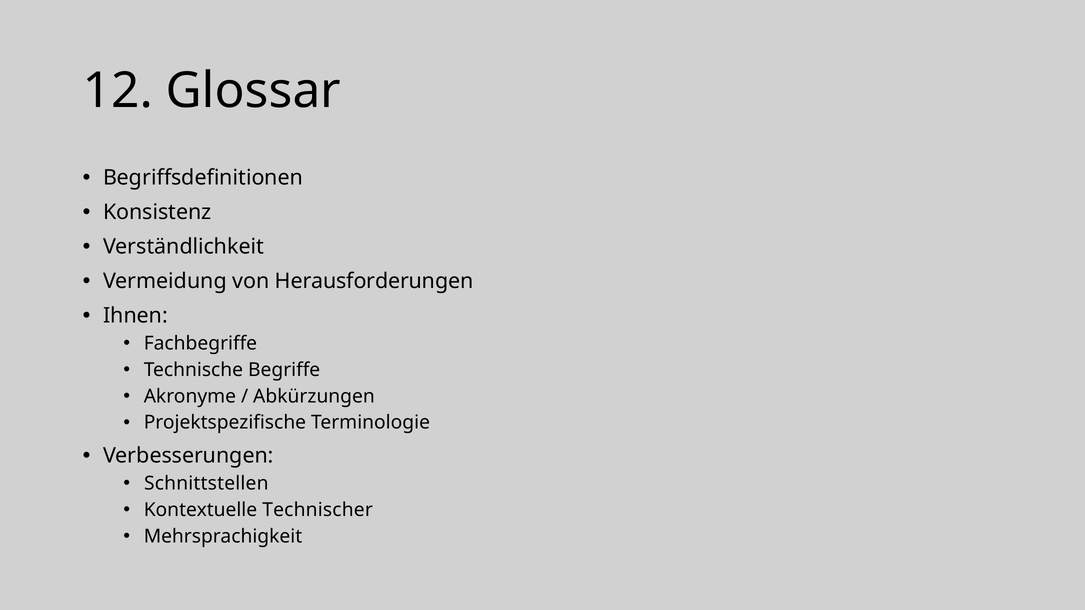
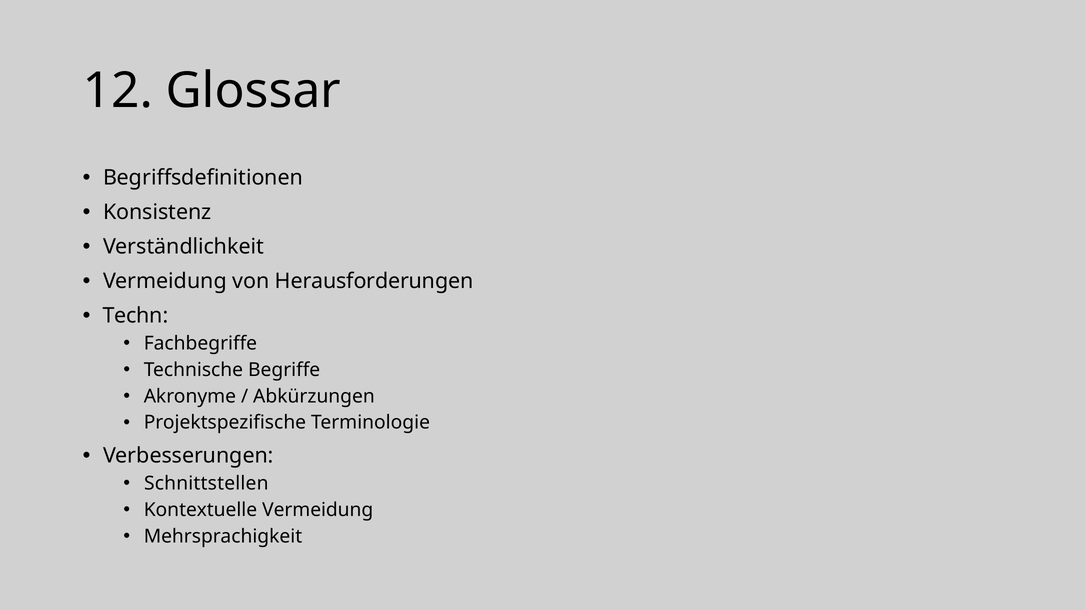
Ihnen: Ihnen -> Techn (136, 316)
Kontextuelle Technischer: Technischer -> Vermeidung (318, 510)
